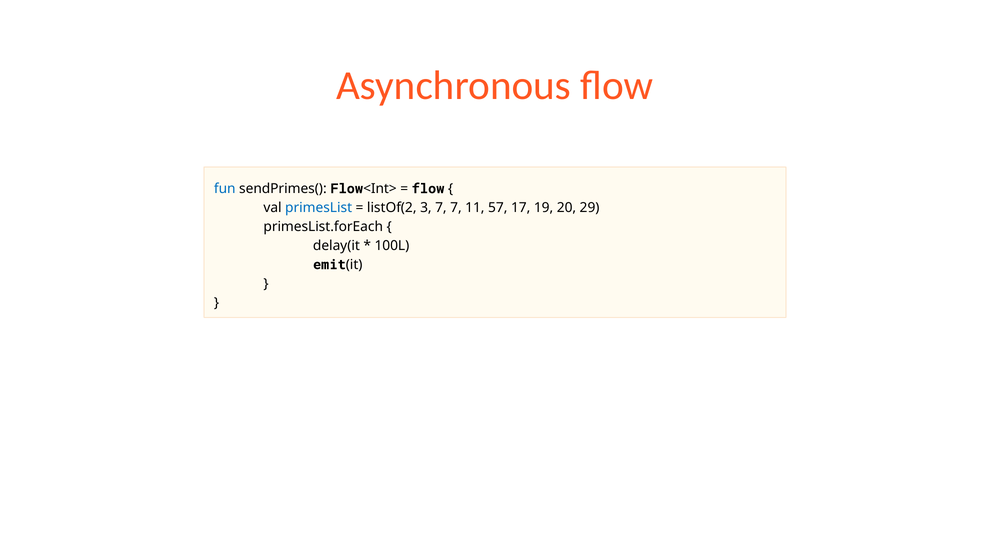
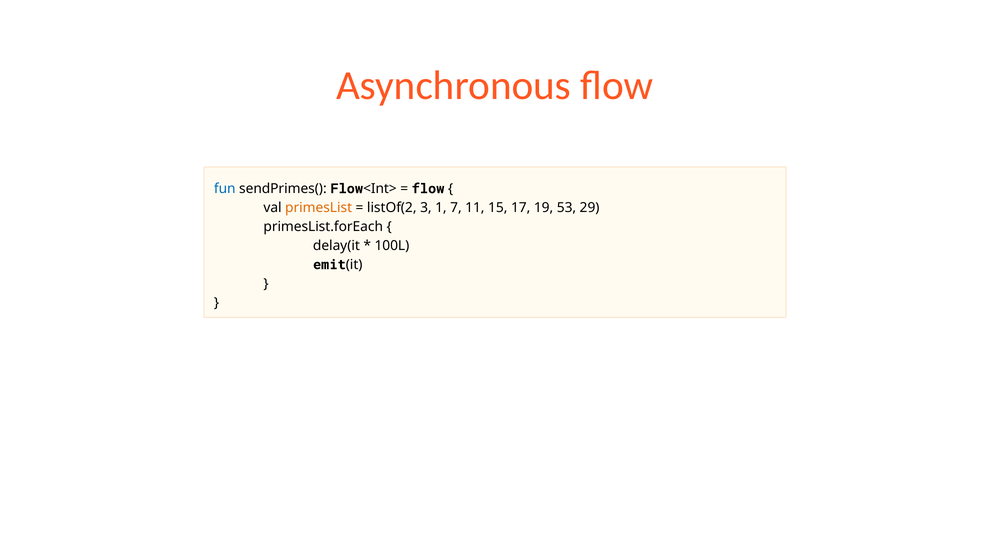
primesList colour: blue -> orange (319, 208)
3 7: 7 -> 1 (441, 208)
57: 57 -> 15 (498, 208)
20: 20 -> 53 (567, 208)
